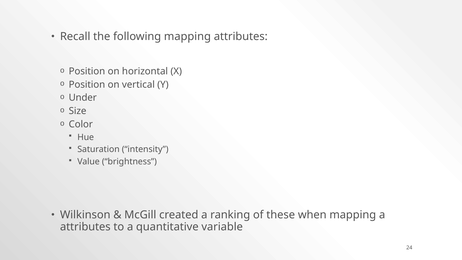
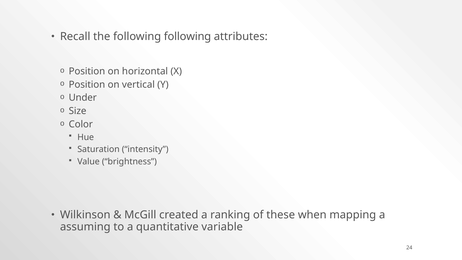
following mapping: mapping -> following (188, 37)
attributes: attributes -> assuming (85, 227)
